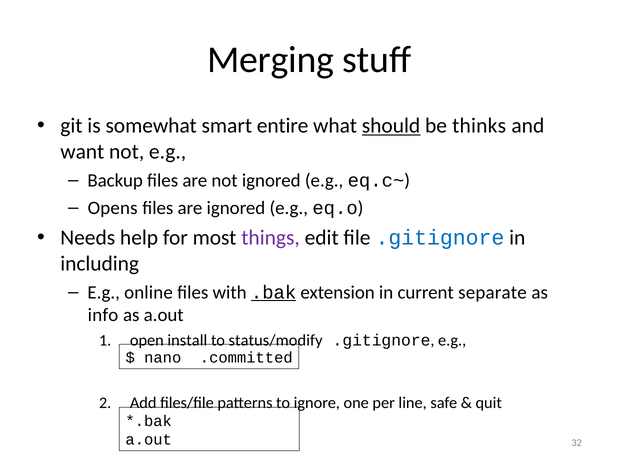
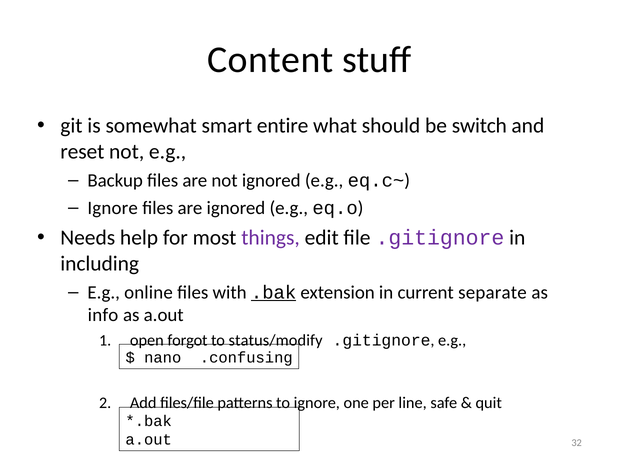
Merging: Merging -> Content (270, 60)
should underline: present -> none (391, 126)
thinks: thinks -> switch (479, 126)
want: want -> reset (82, 152)
Opens: Opens -> Ignore (113, 208)
.gitignore colour: blue -> purple (440, 238)
install: install -> forgot (187, 340)
.committed: .committed -> .confusing (246, 358)
